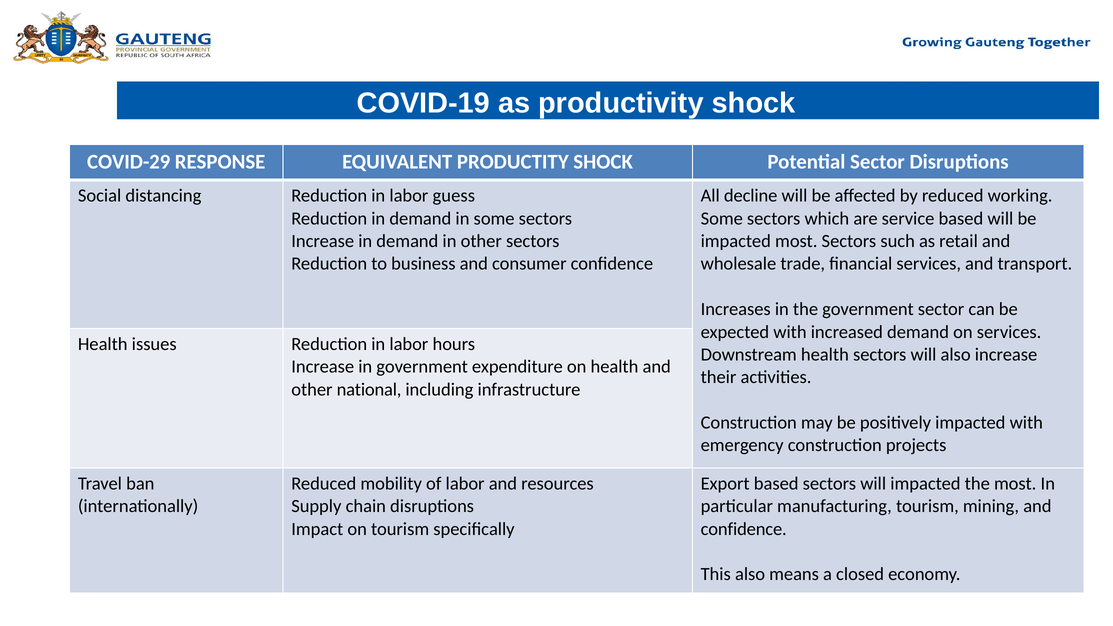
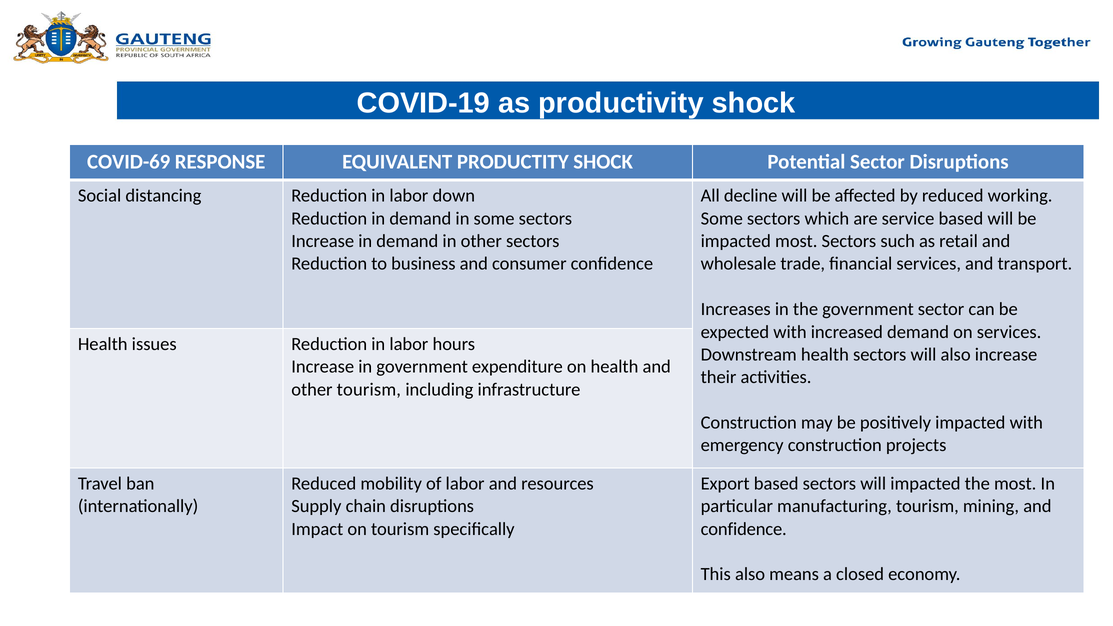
COVID-29: COVID-29 -> COVID-69 (129, 162)
guess: guess -> down (454, 196)
other national: national -> tourism (369, 389)
